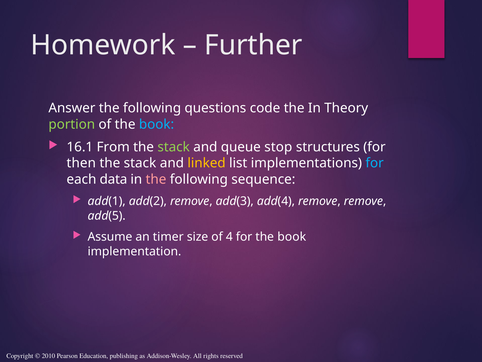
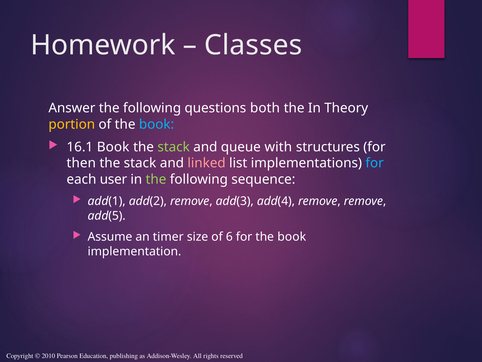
Further: Further -> Classes (253, 45)
code: code -> both (265, 108)
portion colour: light green -> yellow (72, 124)
16.1 From: From -> Book (113, 147)
stop: stop -> with (278, 147)
linked colour: yellow -> pink (207, 163)
data: data -> user (113, 179)
the colour: pink -> light green (156, 179)
4: 4 -> 6 (229, 237)
